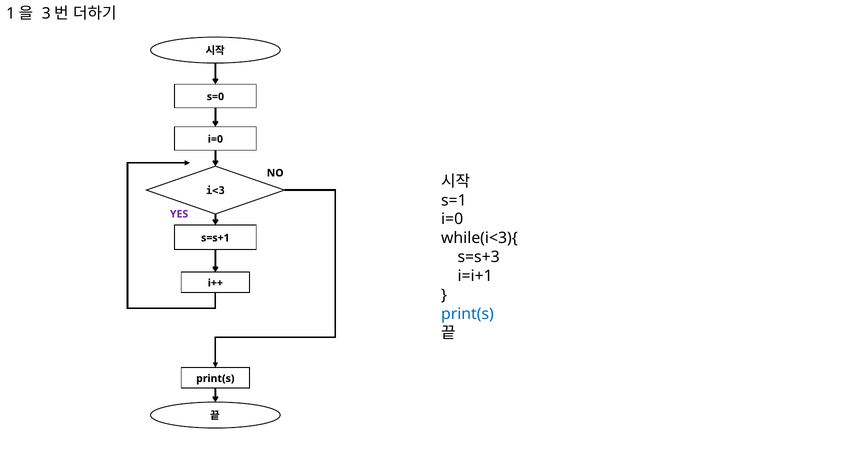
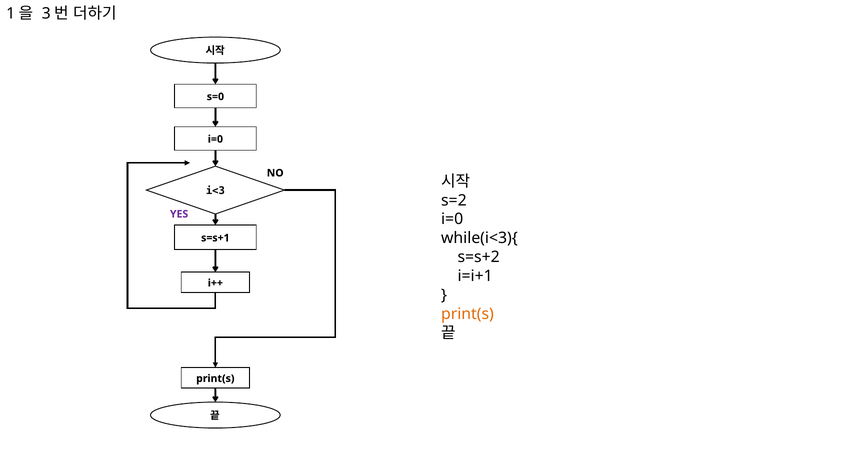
s=1: s=1 -> s=2 (454, 200)
s=s+3: s=s+3 -> s=s+2 (479, 257)
print(s colour: blue -> orange (467, 314)
